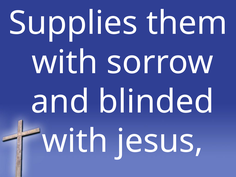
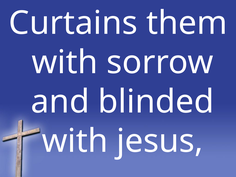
Supplies: Supplies -> Curtains (73, 23)
